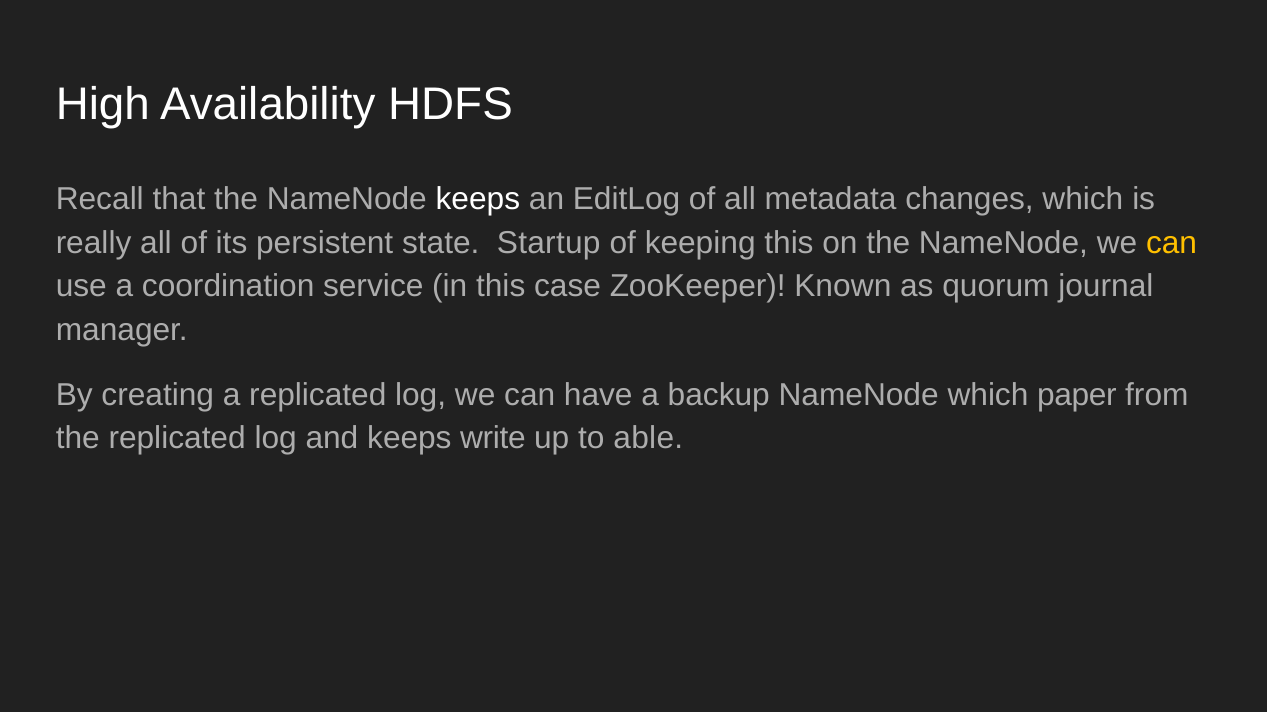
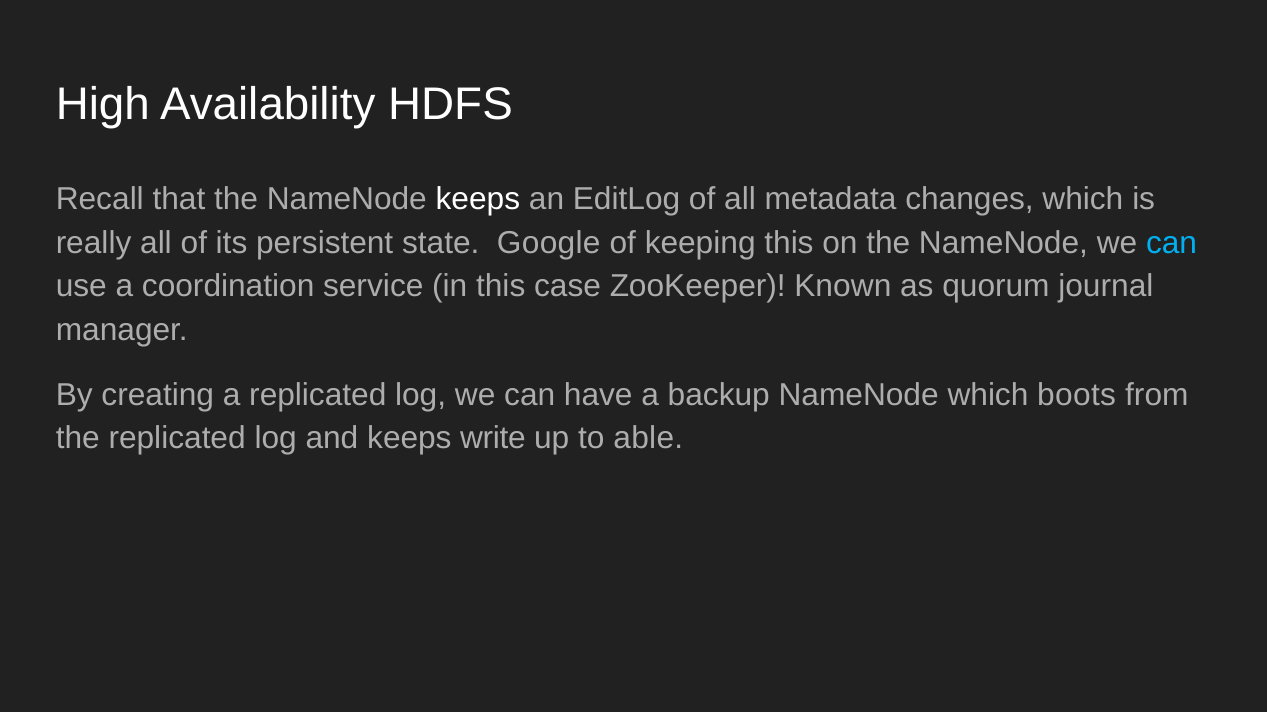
Startup: Startup -> Google (549, 243)
can colour: yellow -> light blue (1172, 243)
paper: paper -> boots (1077, 395)
